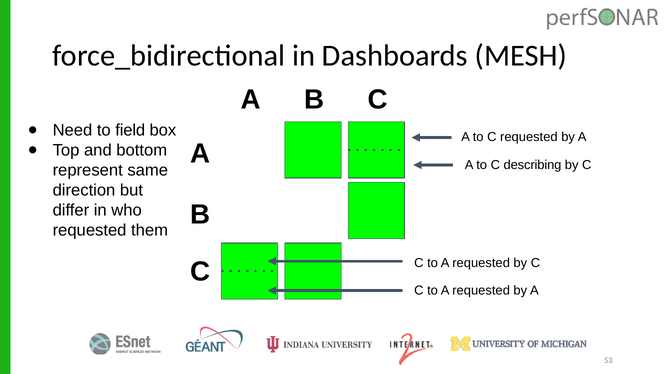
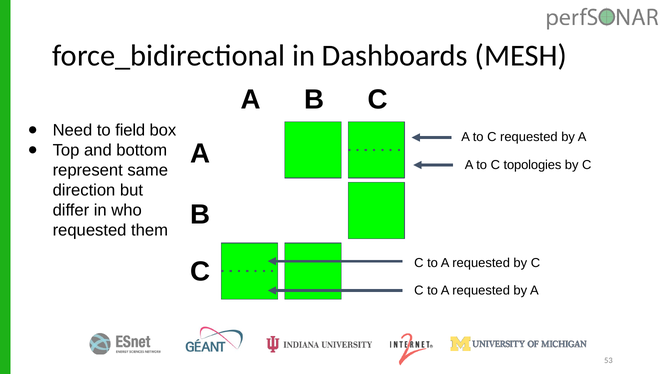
describing: describing -> topologies (532, 165)
